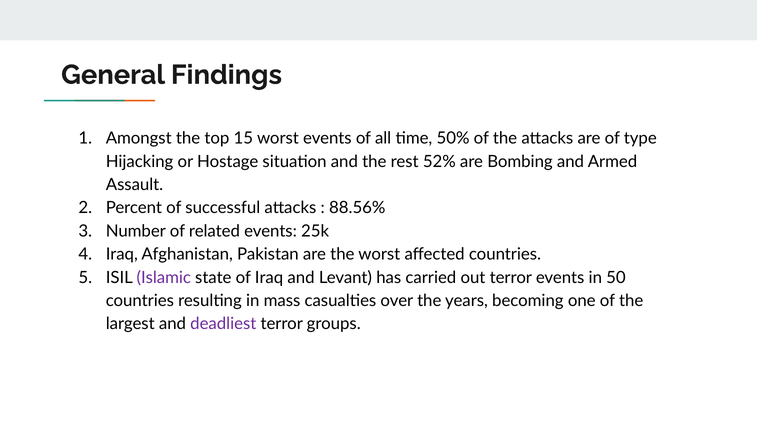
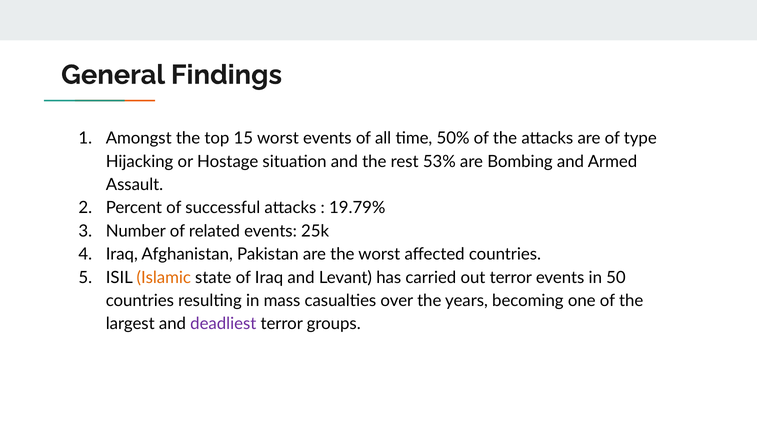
52%: 52% -> 53% (439, 161)
88.56%: 88.56% -> 19.79% (357, 208)
Islamic colour: purple -> orange (164, 277)
